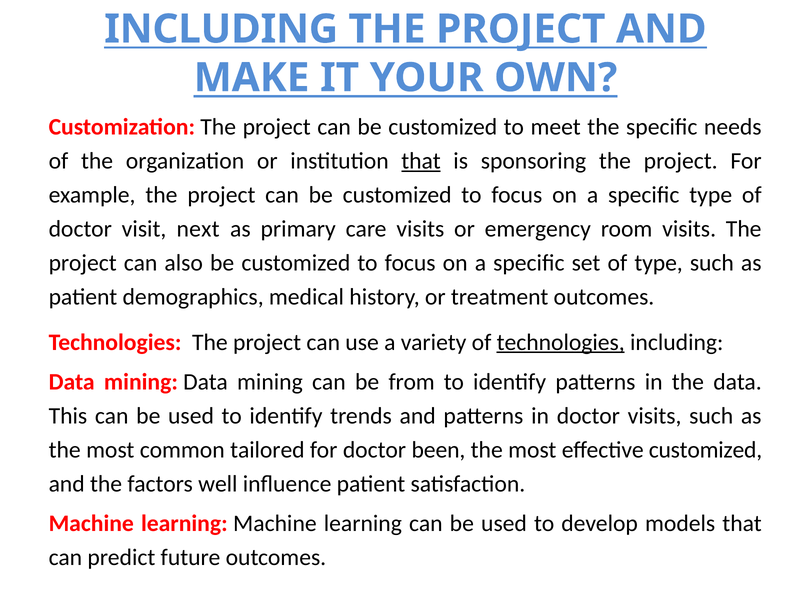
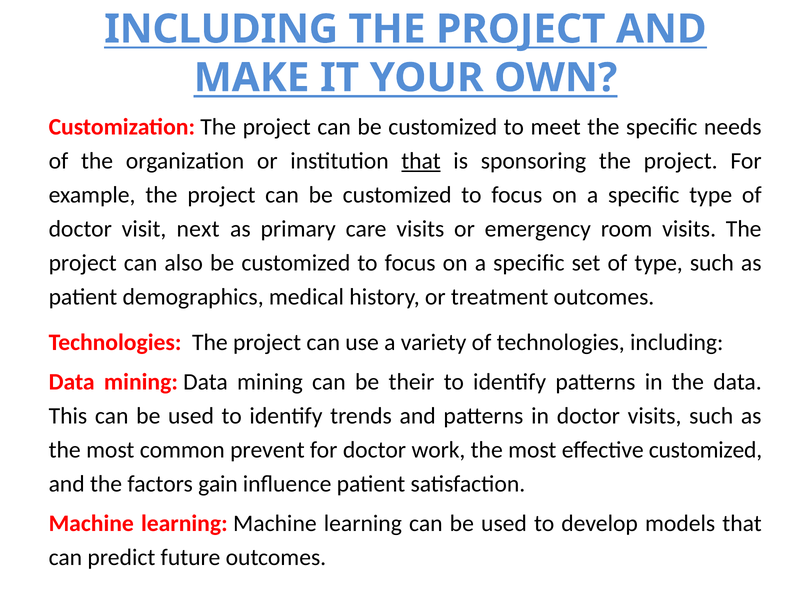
technologies underline: present -> none (561, 342)
from: from -> their (411, 382)
tailored: tailored -> prevent (267, 450)
been: been -> work (438, 450)
well: well -> gain (218, 484)
